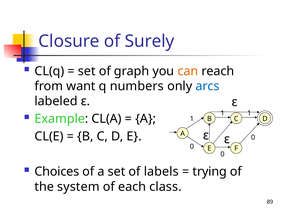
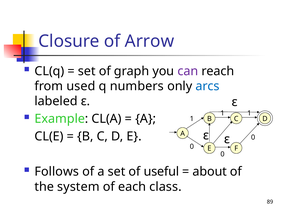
Surely: Surely -> Arrow (149, 41)
can colour: orange -> purple (188, 71)
want: want -> used (81, 86)
Choices: Choices -> Follows (57, 171)
labels: labels -> useful (161, 171)
trying: trying -> about (210, 171)
